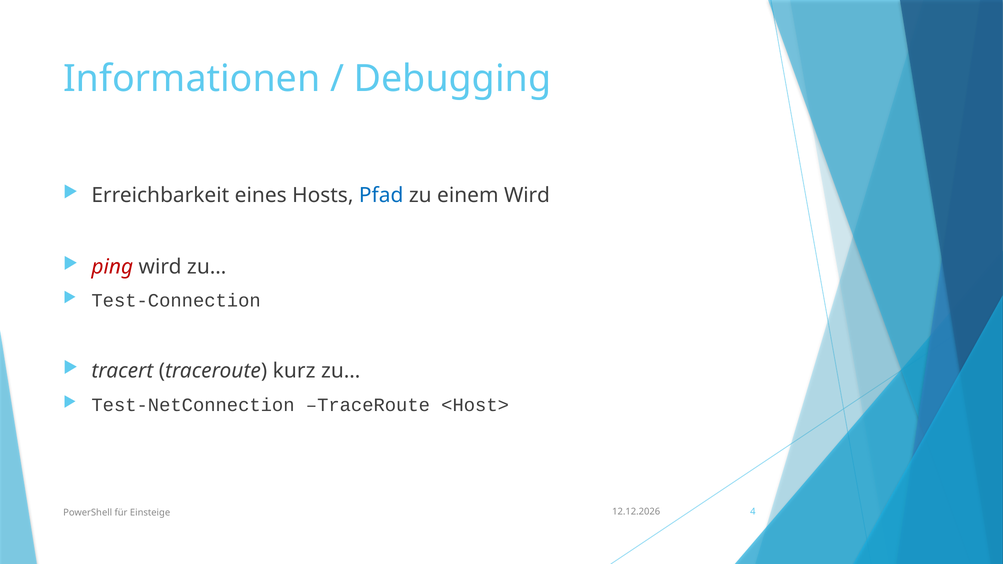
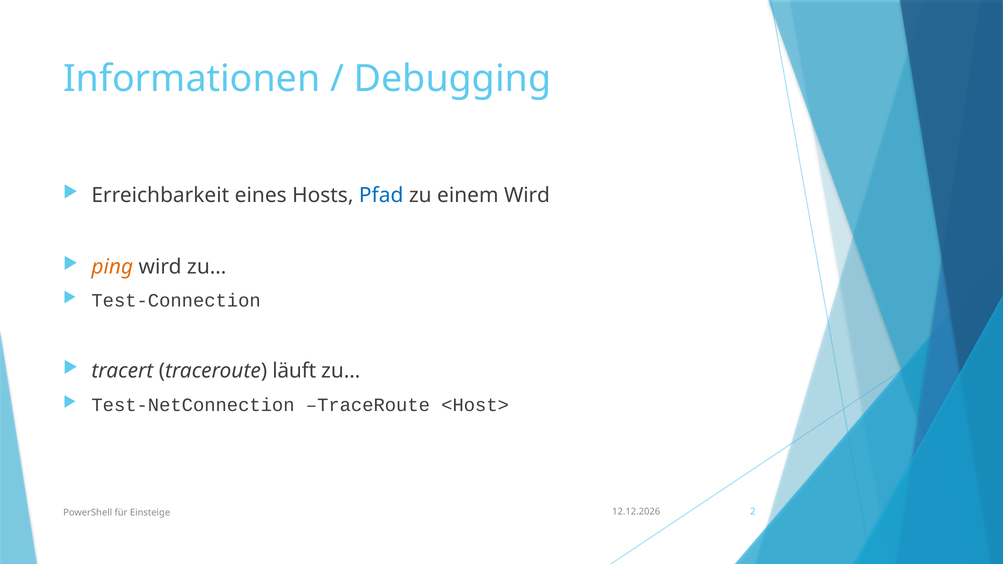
ping colour: red -> orange (112, 267)
kurz: kurz -> läuft (294, 371)
4: 4 -> 2 (753, 512)
